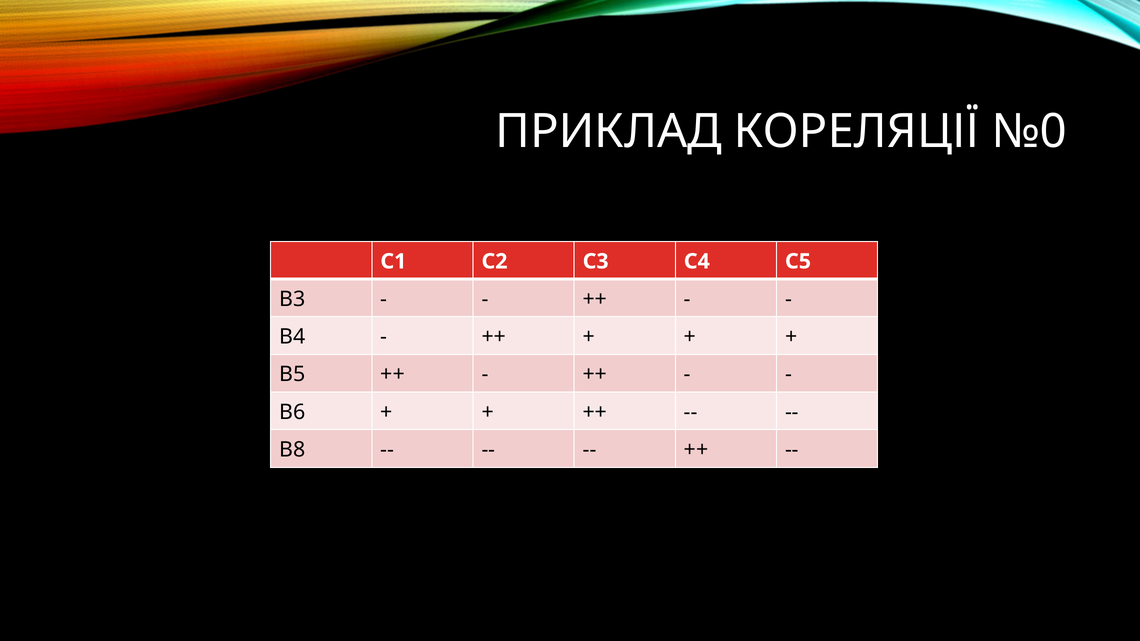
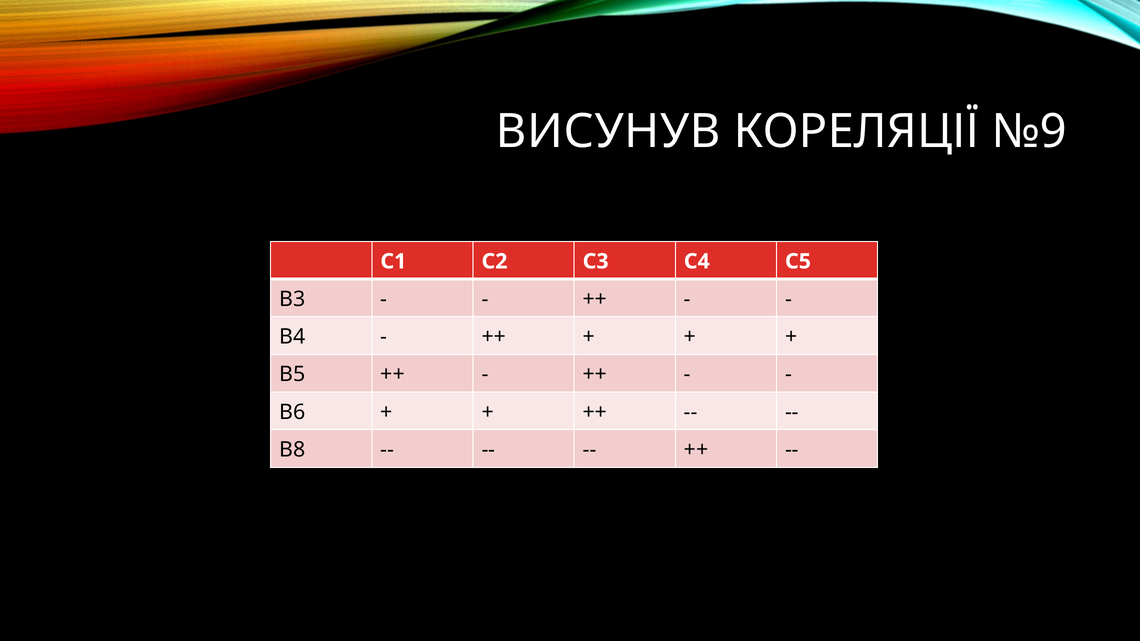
ПРИКЛАД: ПРИКЛАД -> ВИСУНУВ (608, 132)
№0: №0 -> №9 (1029, 132)
